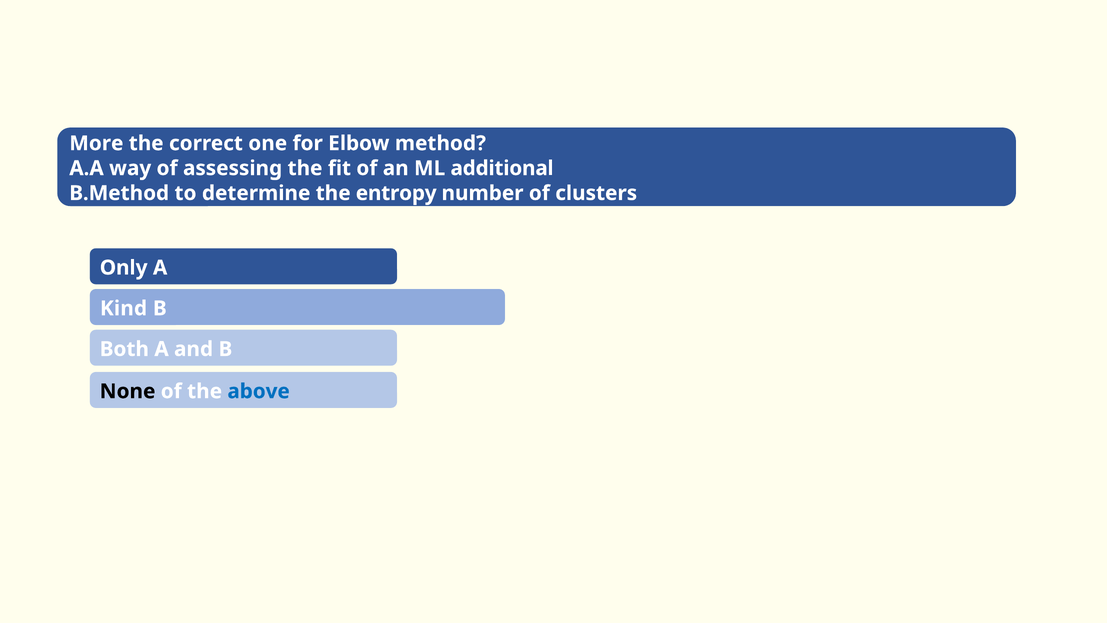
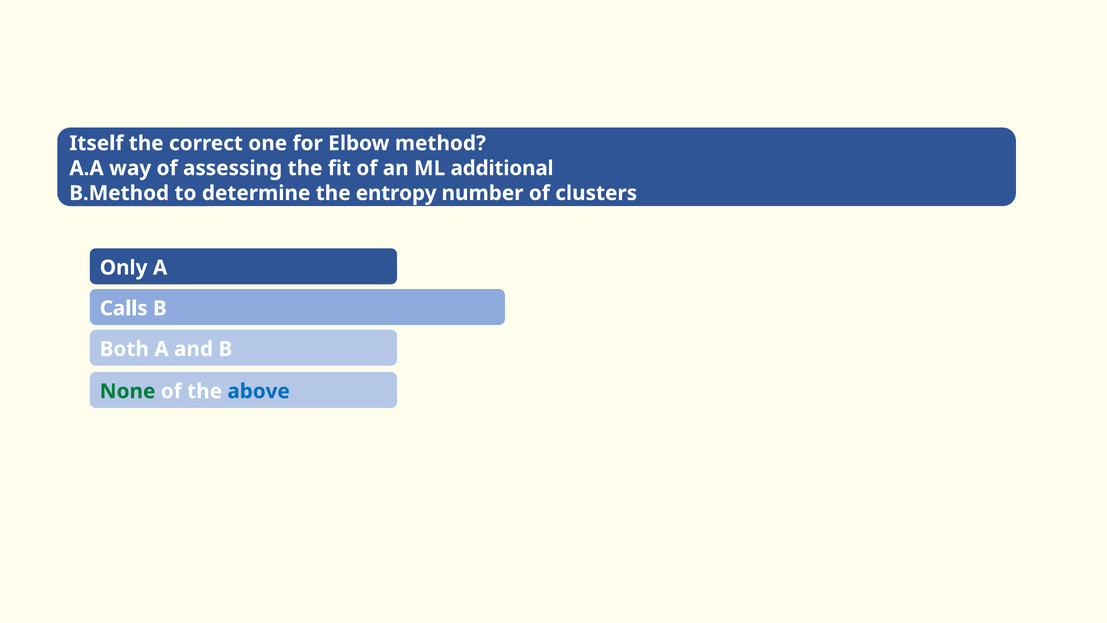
More: More -> Itself (96, 143)
Kind: Kind -> Calls (124, 308)
None colour: black -> green (128, 391)
